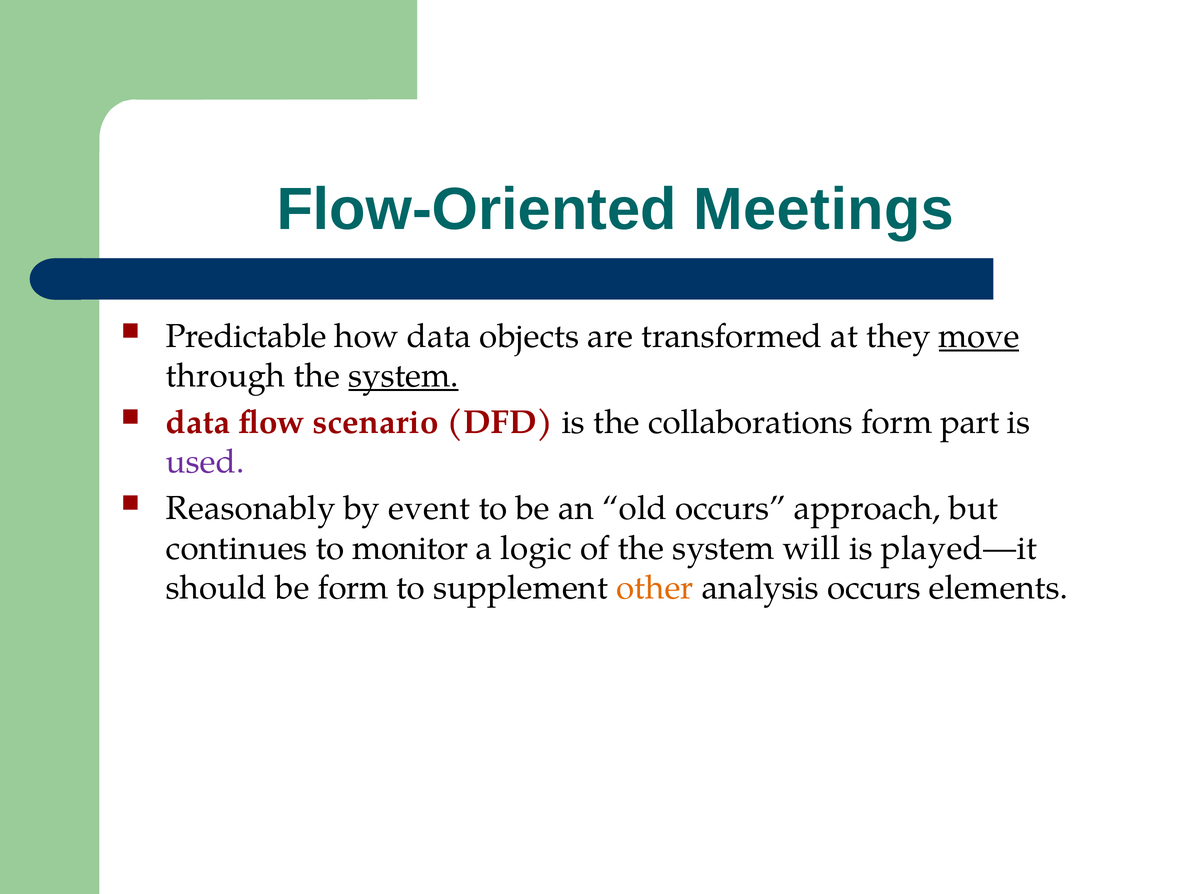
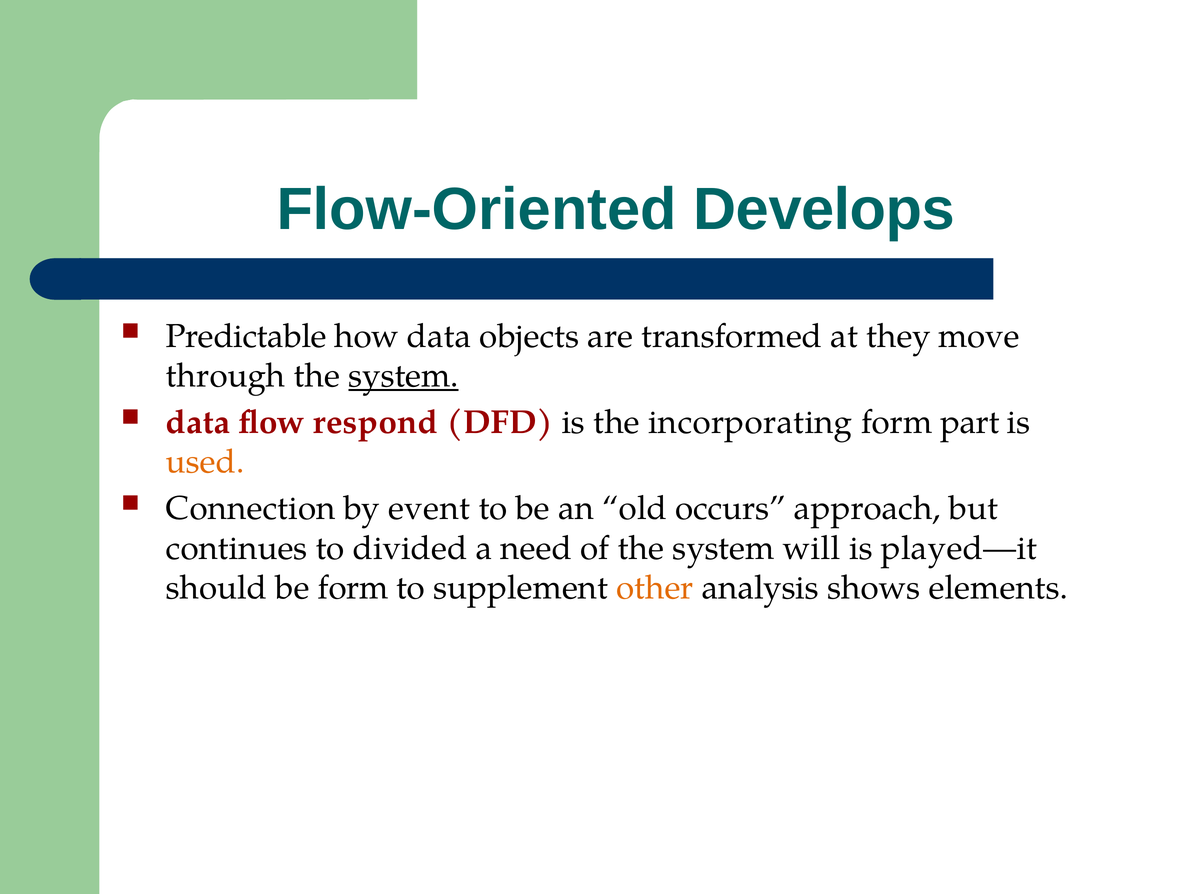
Meetings: Meetings -> Develops (824, 210)
move underline: present -> none (979, 336)
scenario: scenario -> respond (375, 422)
collaborations: collaborations -> incorporating (750, 422)
used colour: purple -> orange (205, 462)
Reasonably: Reasonably -> Connection (251, 508)
monitor: monitor -> divided (410, 548)
logic: logic -> need (536, 548)
analysis occurs: occurs -> shows (874, 588)
